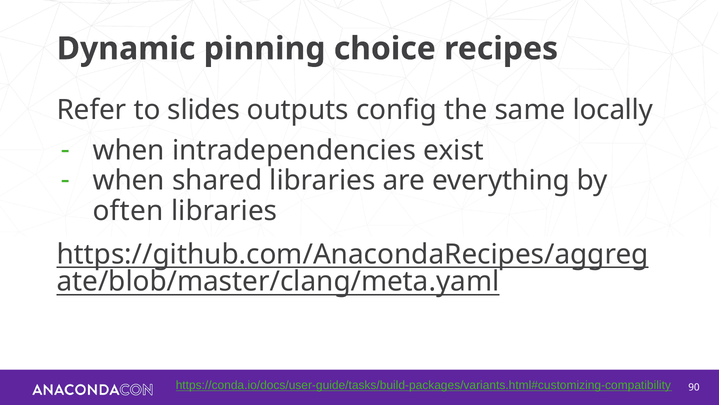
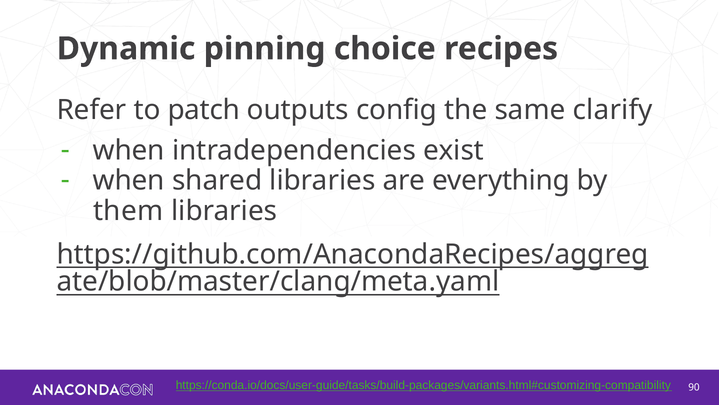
slides: slides -> patch (204, 110)
locally: locally -> clarify (613, 110)
often: often -> them (128, 211)
